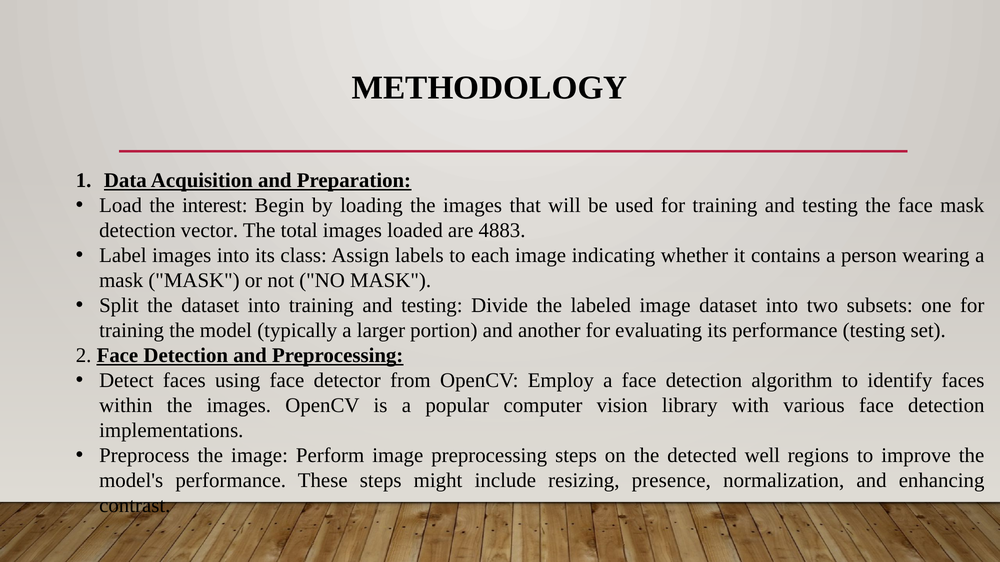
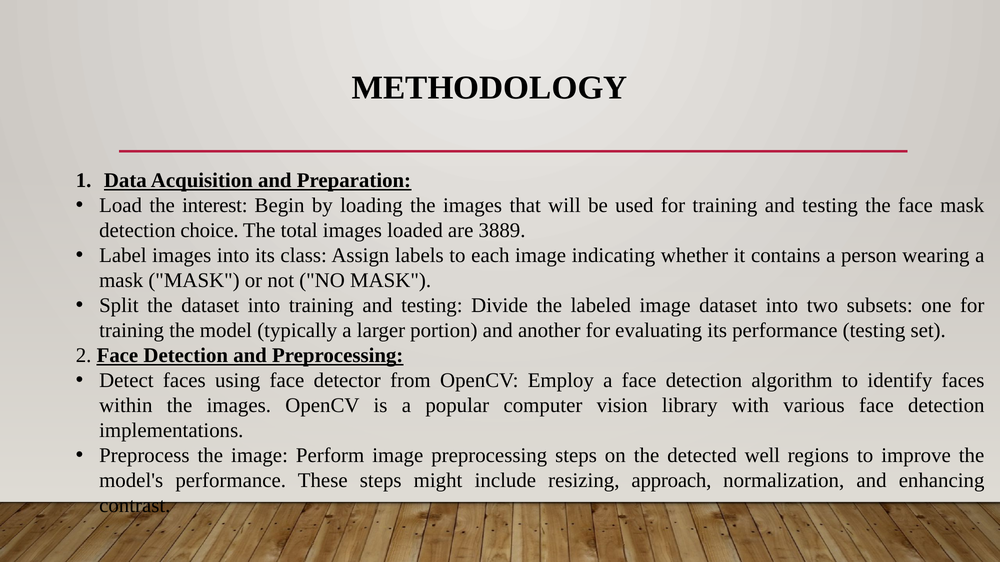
vector: vector -> choice (210, 231)
4883: 4883 -> 3889 (502, 231)
presence: presence -> approach (671, 481)
